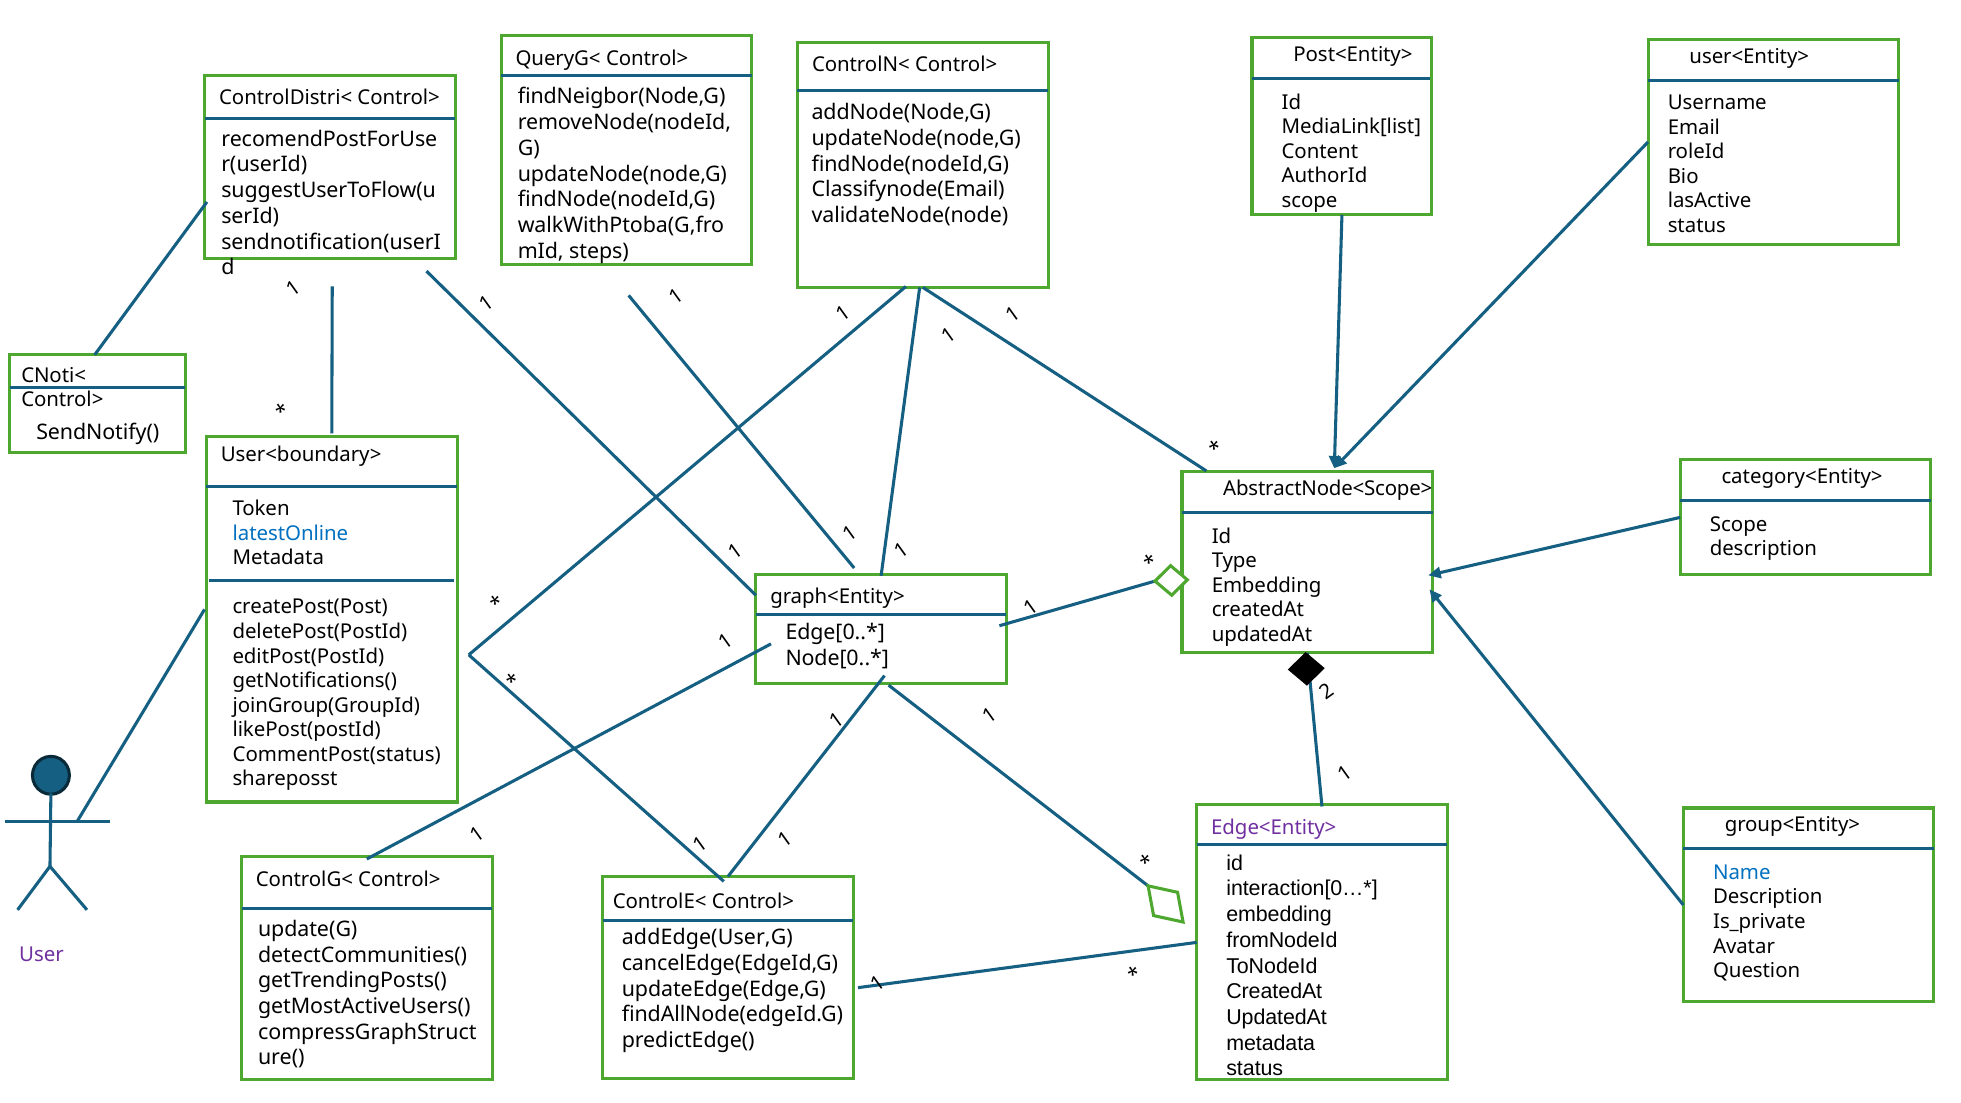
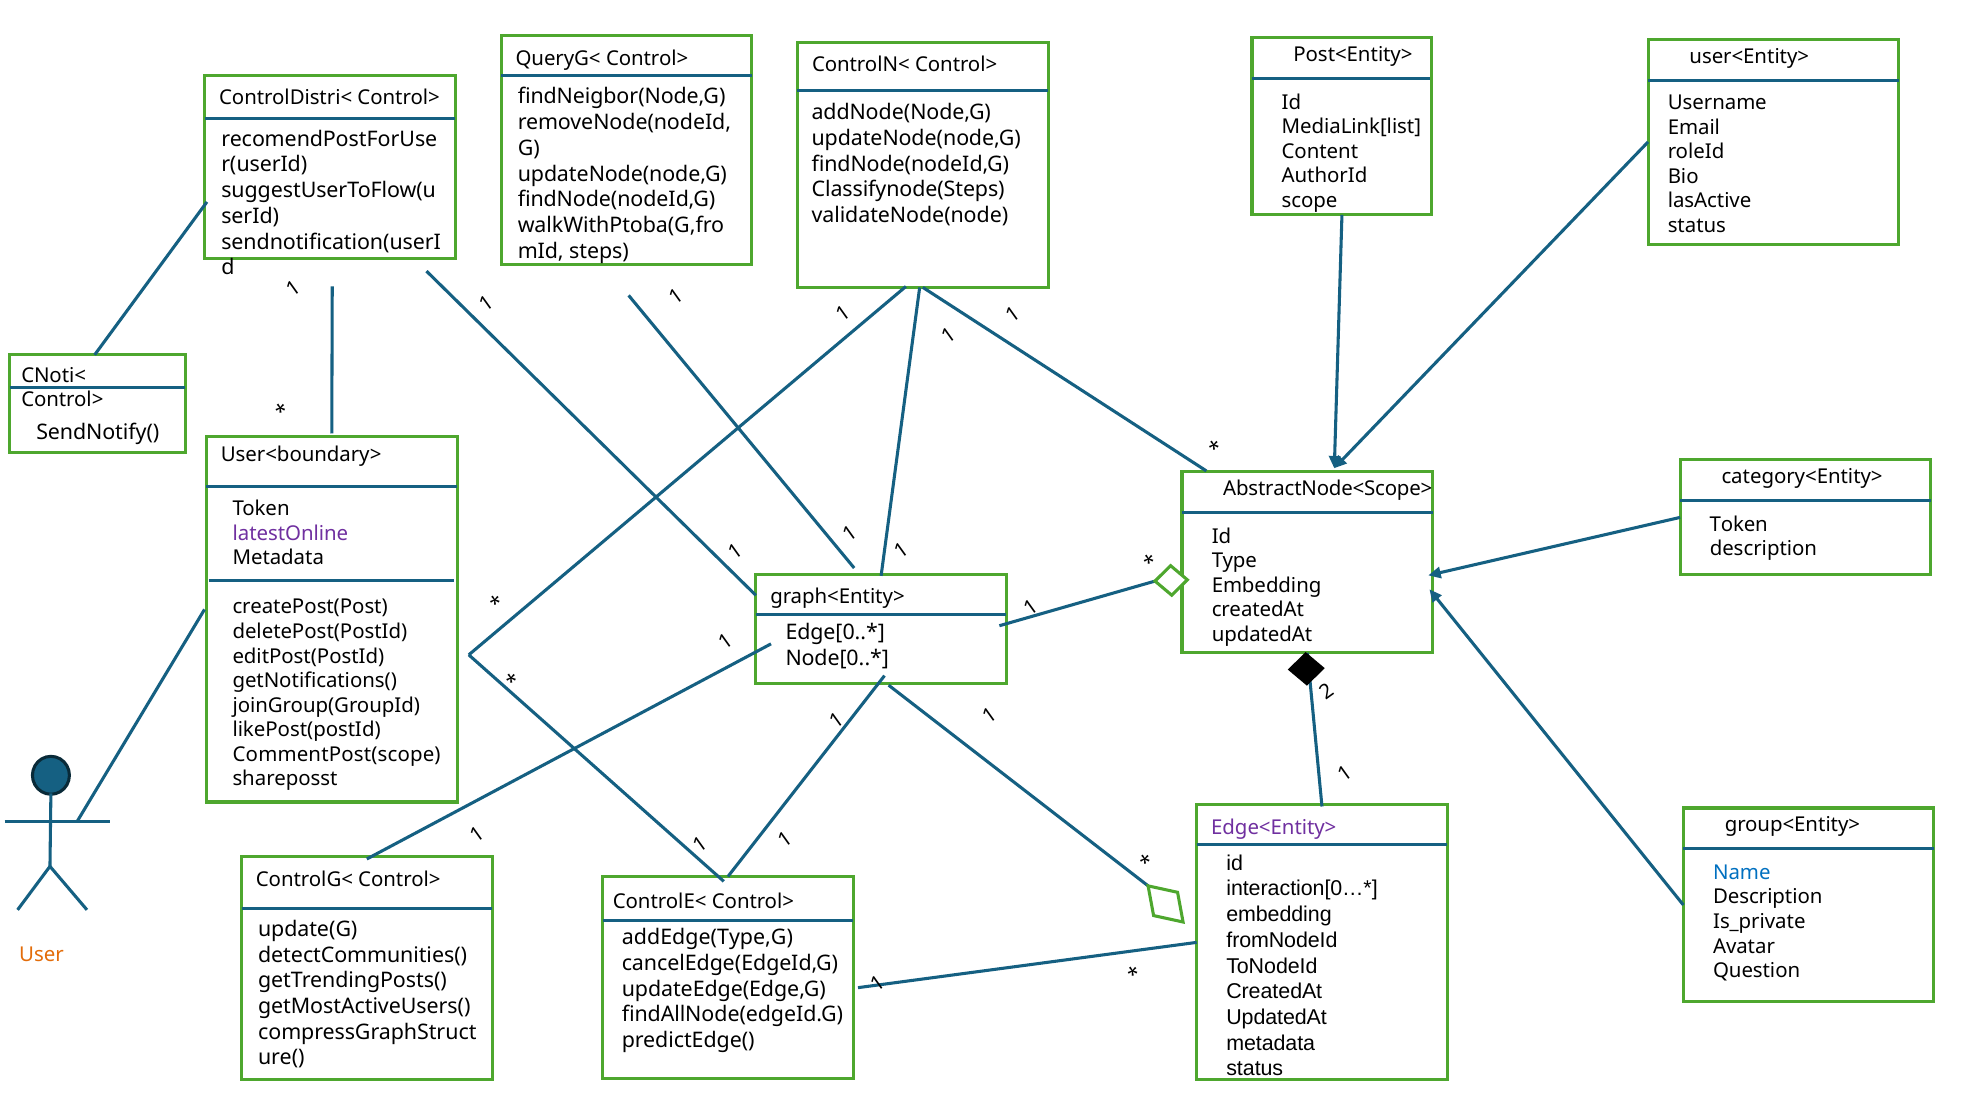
Classifynode(Email: Classifynode(Email -> Classifynode(Steps (908, 190)
Scope: Scope -> Token (1739, 525)
latestOnline colour: blue -> purple (290, 534)
CommentPost(status: CommentPost(status -> CommentPost(scope (337, 755)
addEdge(User,G: addEdge(User,G -> addEdge(Type,G (707, 938)
User colour: purple -> orange (41, 955)
